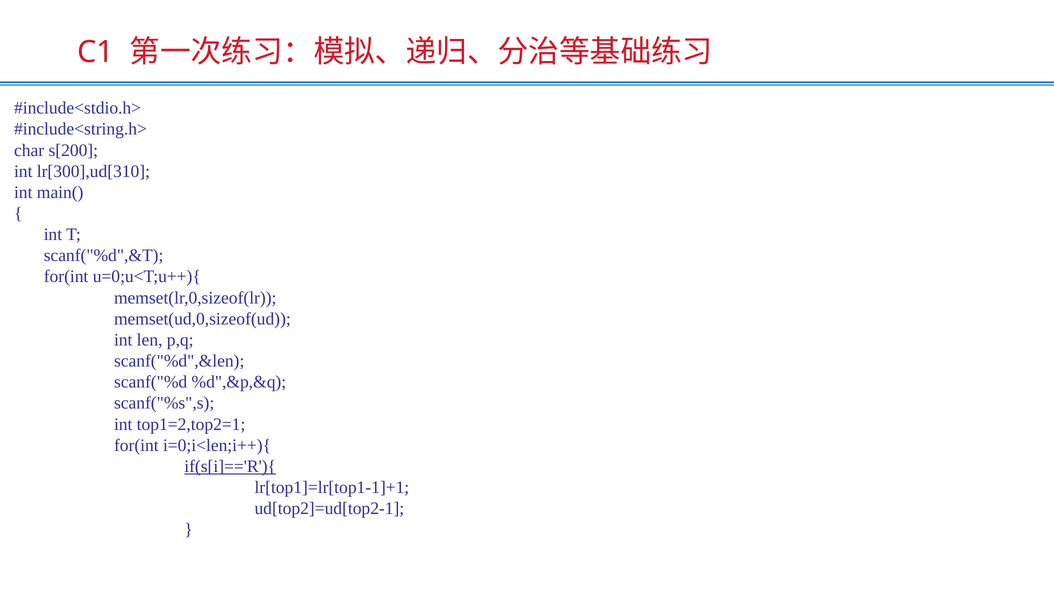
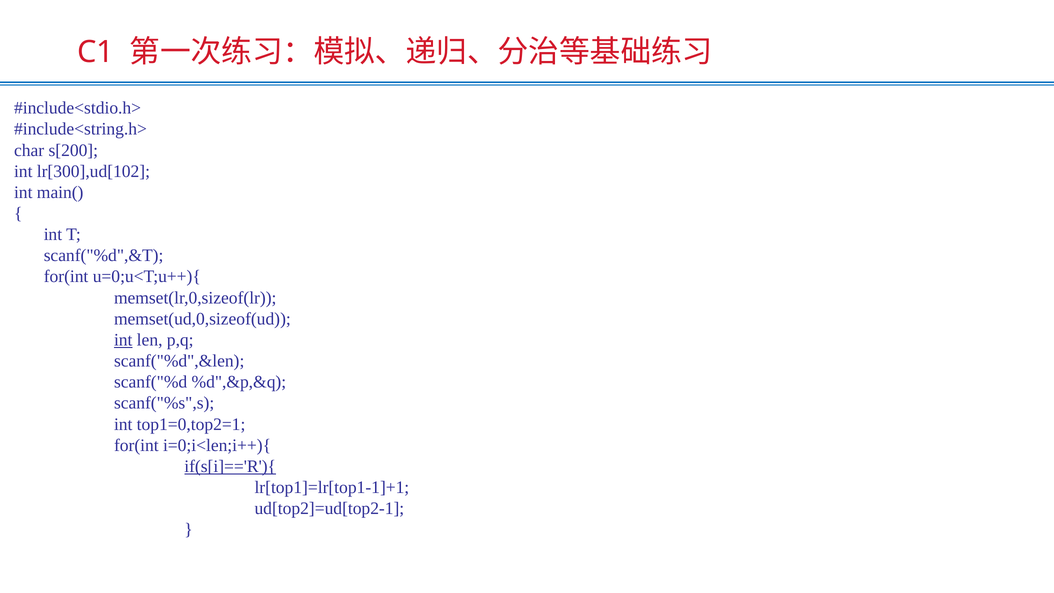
lr[300],ud[310: lr[300],ud[310 -> lr[300],ud[102 (93, 171)
int underline: none -> present (123, 340)
top1=2,top2=1: top1=2,top2=1 -> top1=0,top2=1 (191, 424)
